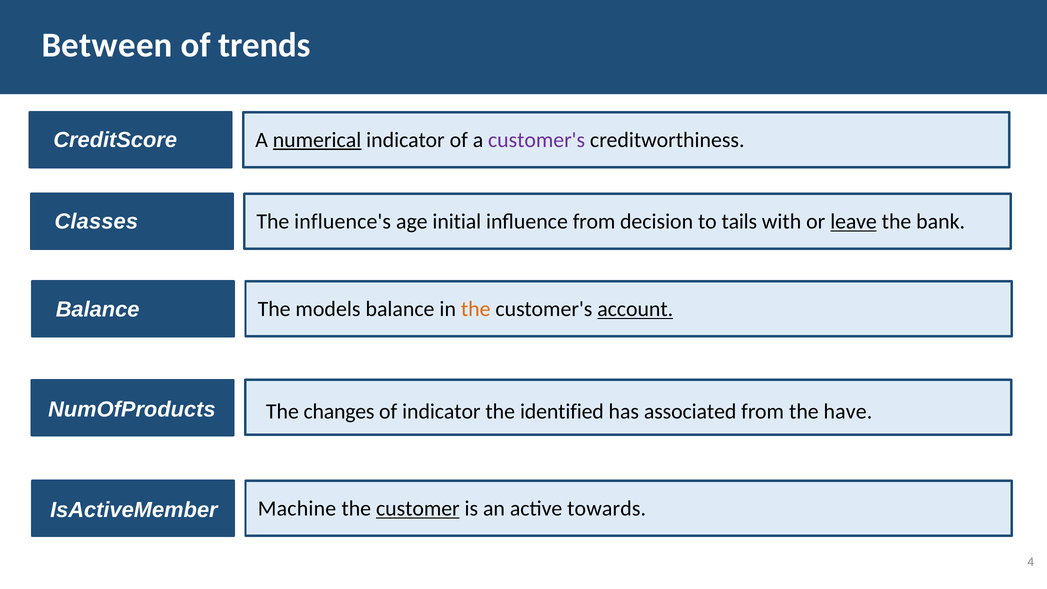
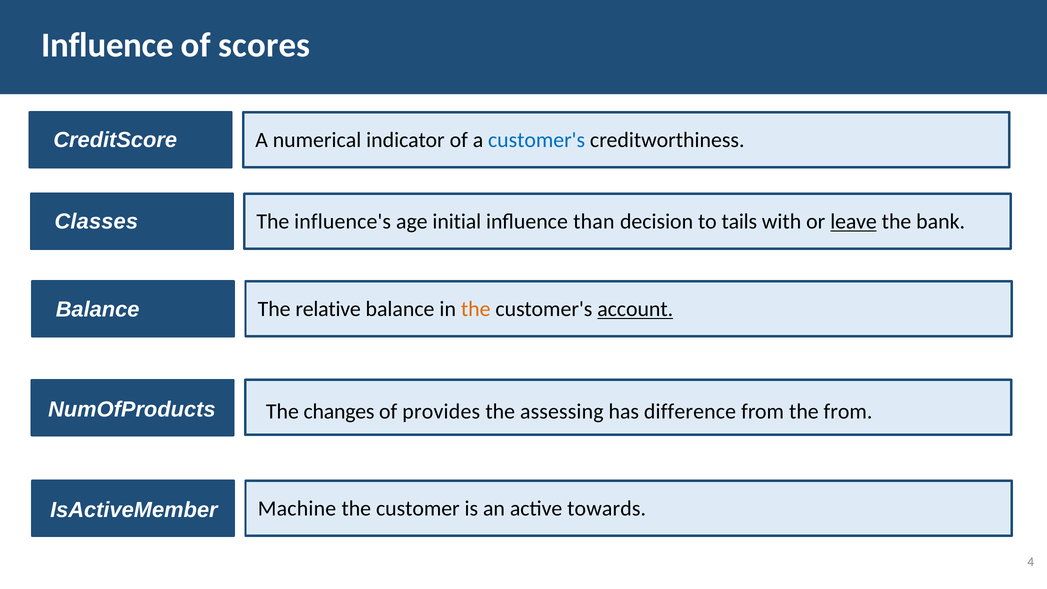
Between: Between -> Influence (107, 45)
trends: trends -> scores (264, 45)
numerical underline: present -> none (317, 140)
customer's colour: purple -> blue (537, 140)
influence from: from -> than (594, 222)
models: models -> relative (328, 309)
of indicator: indicator -> provides (441, 412)
identified: identified -> assessing (562, 412)
associated: associated -> difference (690, 412)
the have: have -> from (848, 412)
customer underline: present -> none (418, 508)
